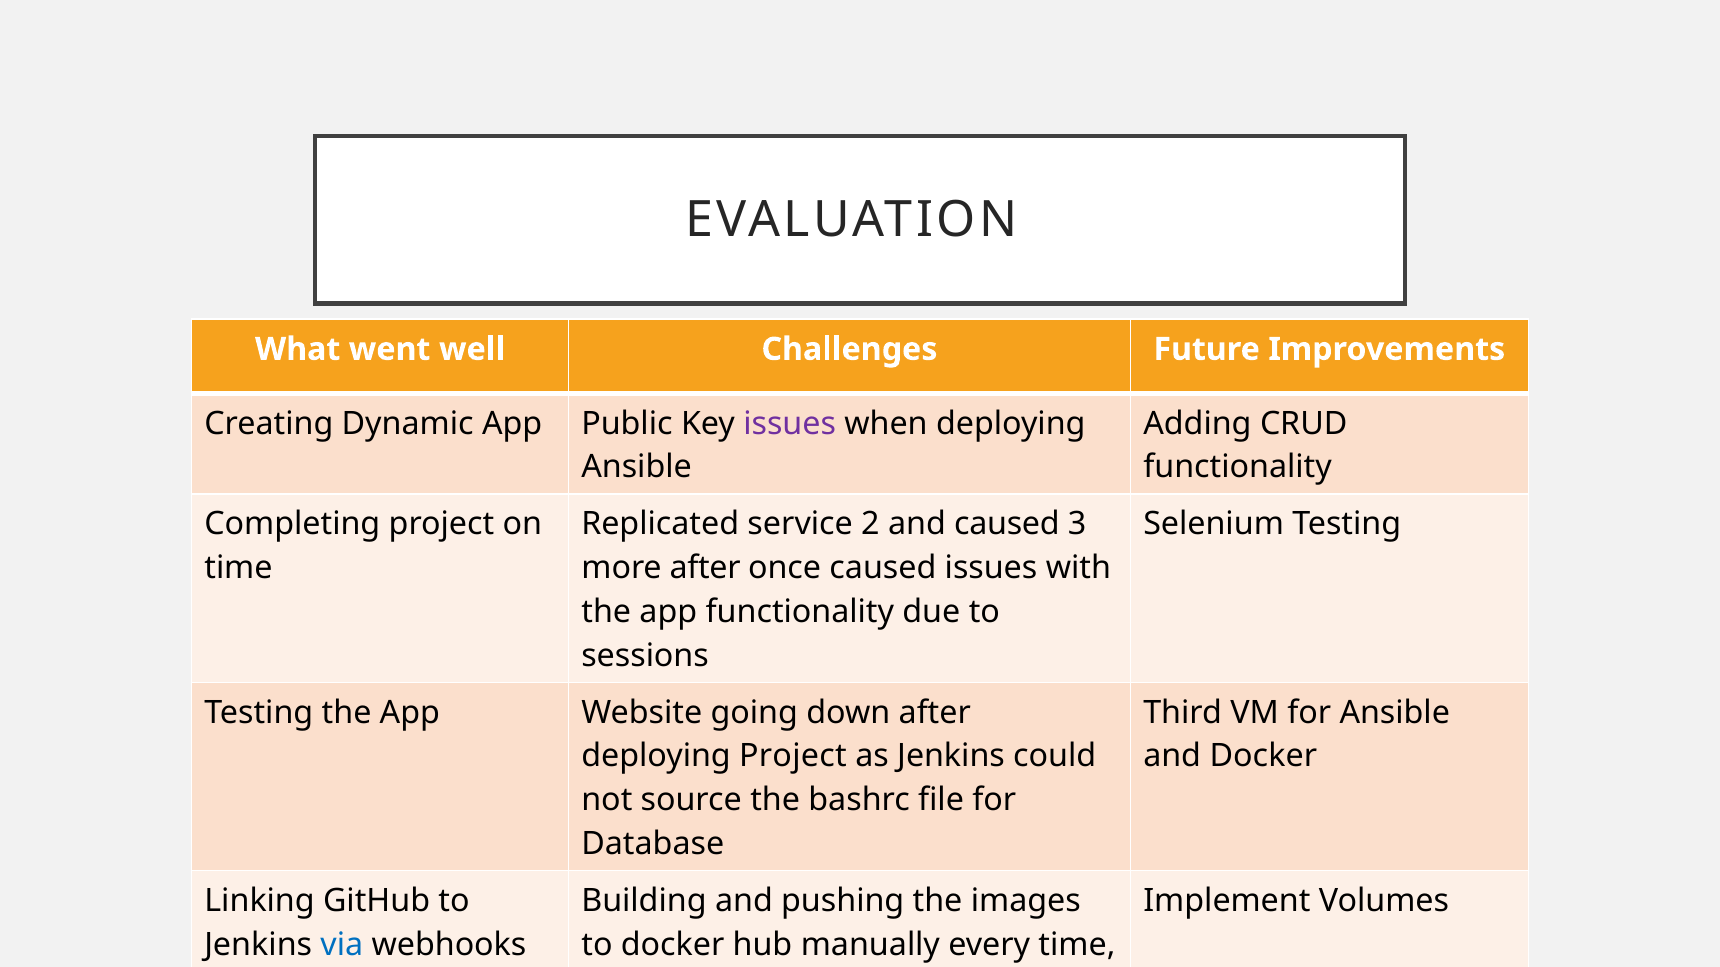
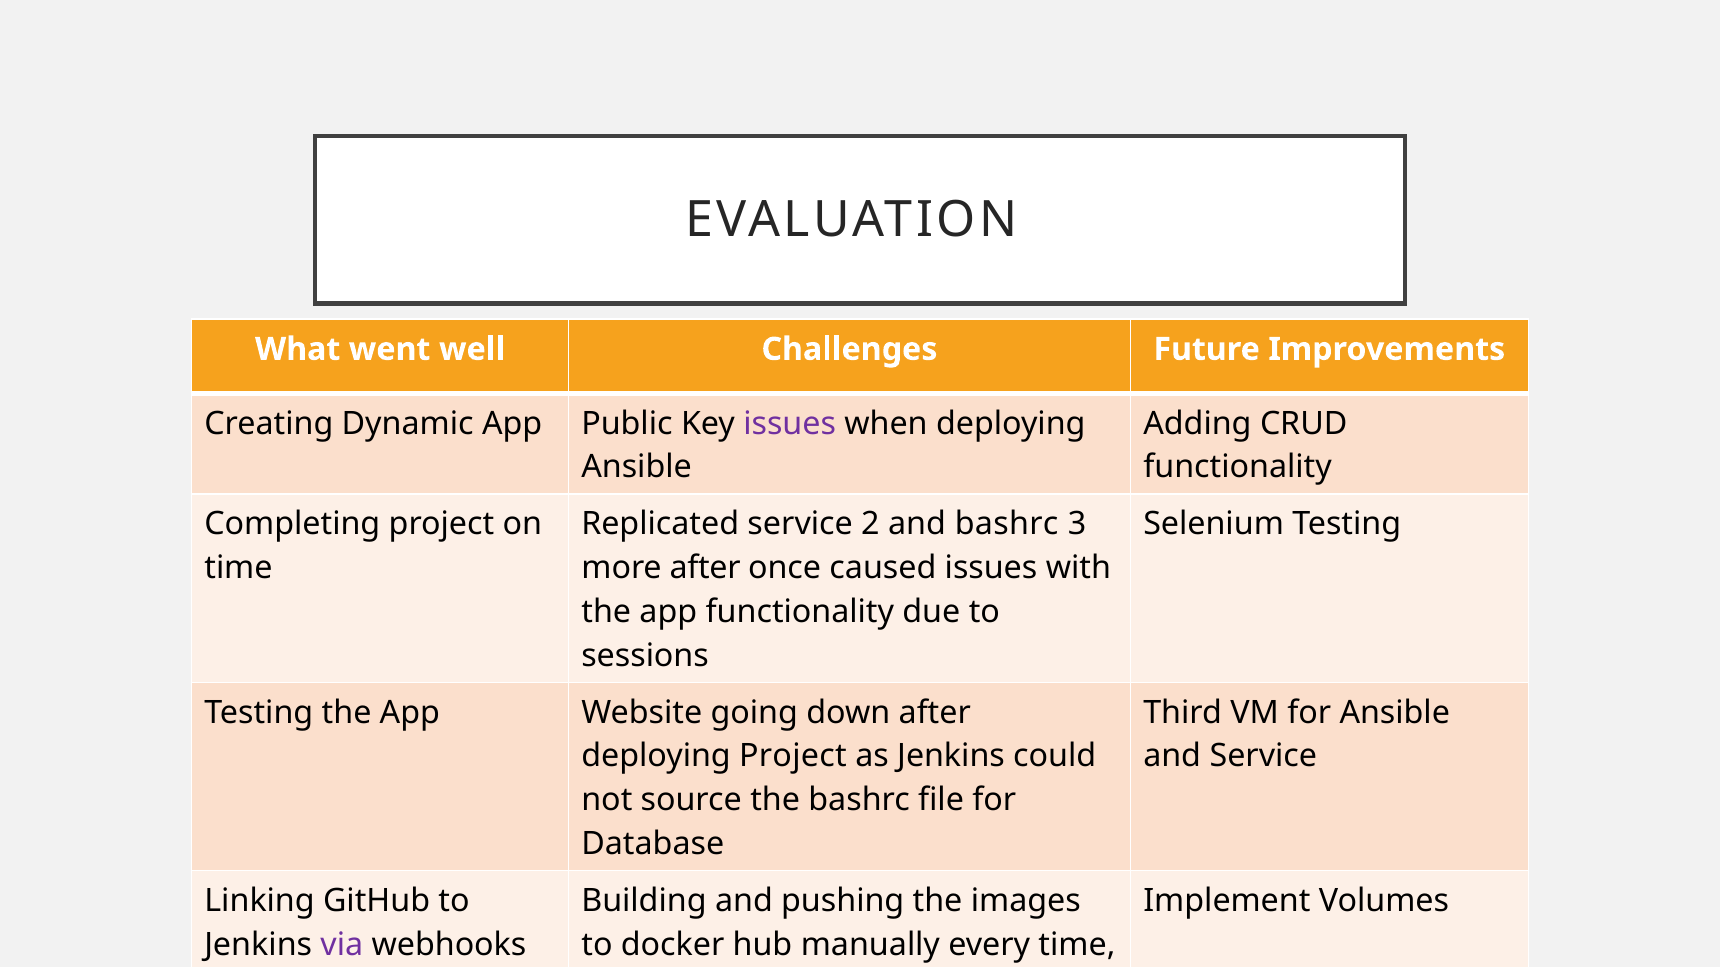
and caused: caused -> bashrc (1007, 524)
and Docker: Docker -> Service (1263, 757)
via colour: blue -> purple (342, 945)
